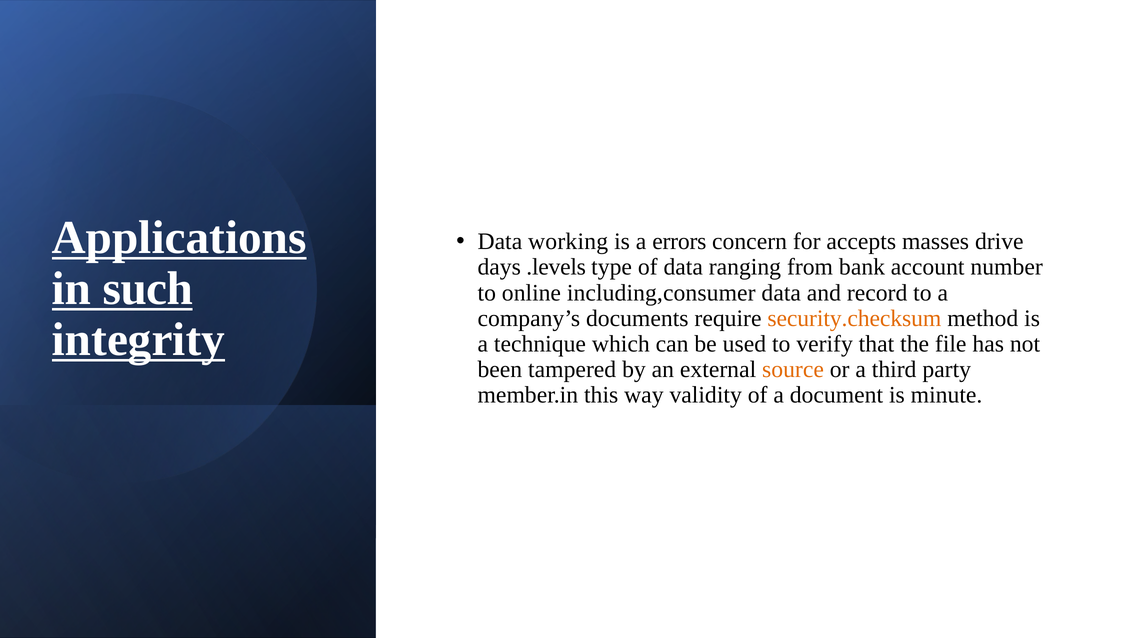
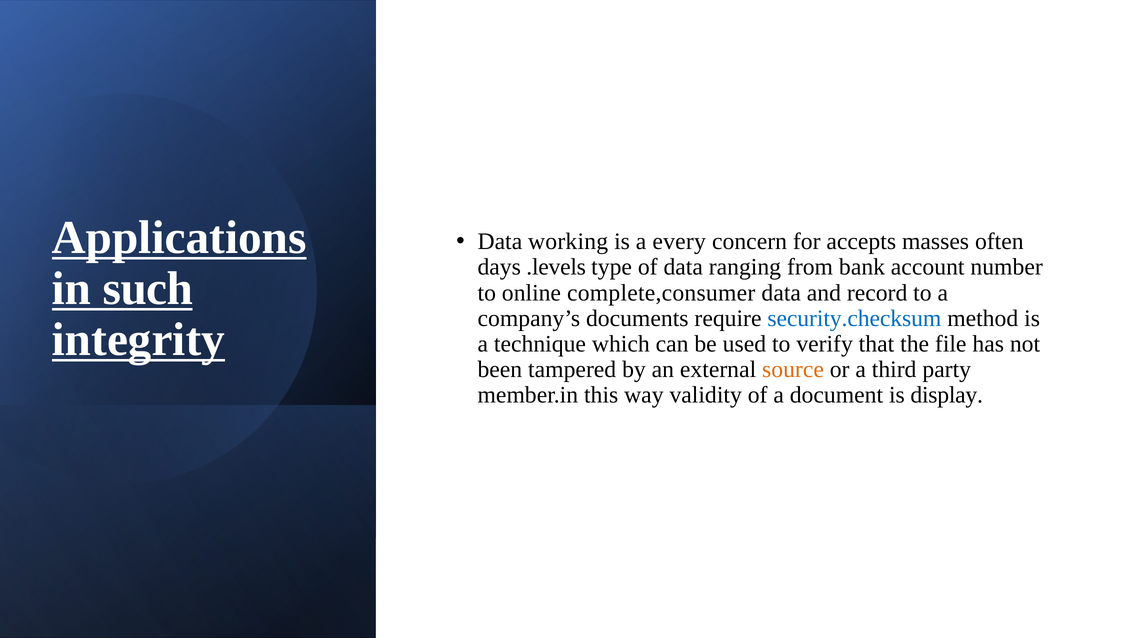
errors: errors -> every (679, 242)
drive: drive -> often (999, 242)
including,consumer: including,consumer -> complete,consumer (661, 293)
security.checksum colour: orange -> blue (854, 318)
minute: minute -> display (947, 395)
